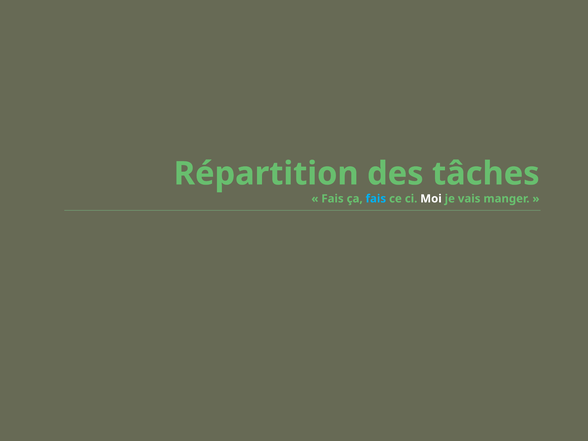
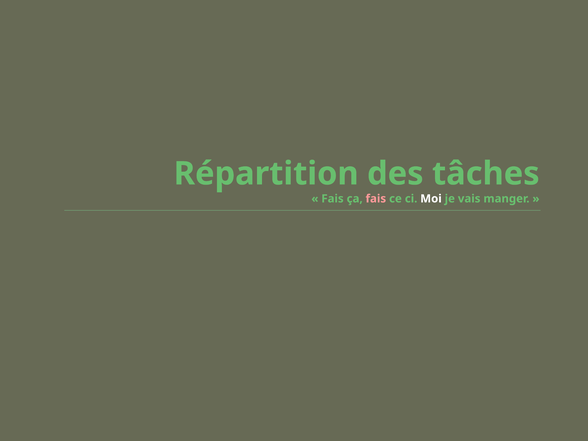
fais colour: light blue -> pink (376, 199)
